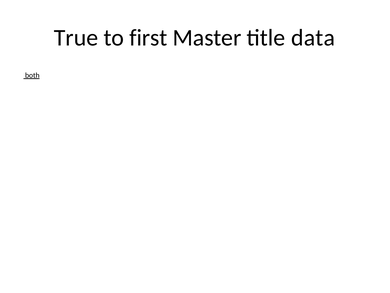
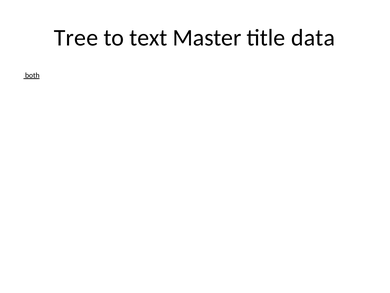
True: True -> Tree (76, 38)
first: first -> text (148, 38)
